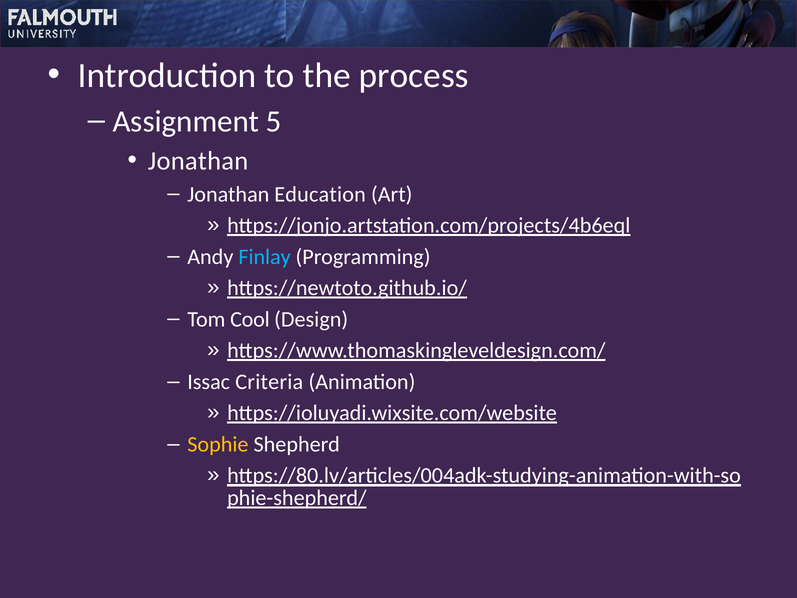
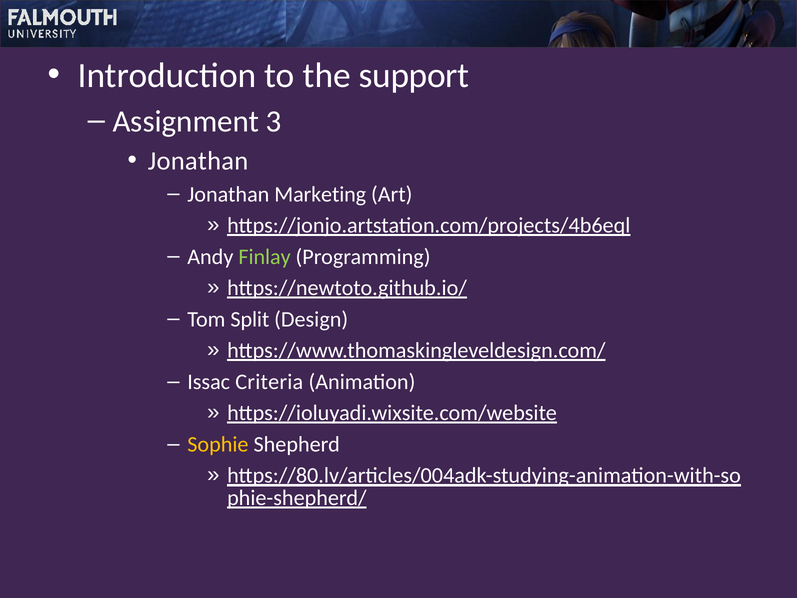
process: process -> support (414, 76)
5: 5 -> 3 (274, 121)
Education: Education -> Marketing (320, 194)
Finlay colour: light blue -> light green (265, 257)
Cool: Cool -> Split (250, 319)
